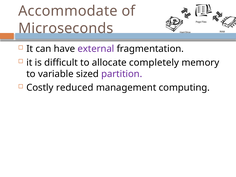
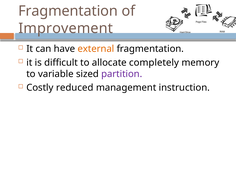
Accommodate: Accommodate -> Fragmentation (68, 11)
Microseconds: Microseconds -> Improvement (66, 28)
external colour: purple -> orange (96, 49)
computing: computing -> instruction (184, 88)
